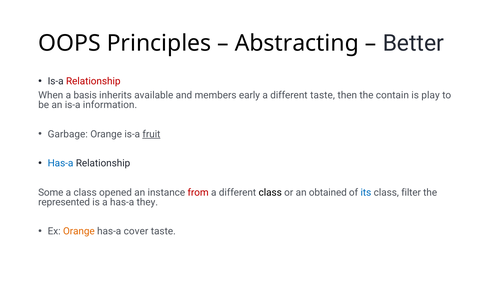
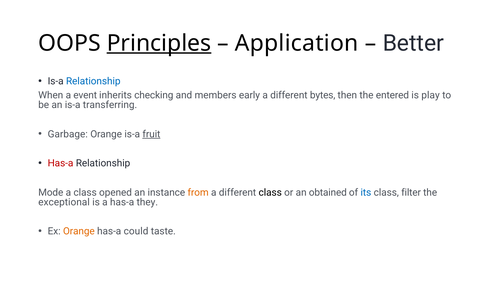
Principles underline: none -> present (159, 43)
Abstracting: Abstracting -> Application (297, 43)
Relationship colour: red -> blue (93, 81)
basis: basis -> event (85, 95)
available: available -> checking (154, 95)
different taste: taste -> bytes (323, 95)
contain: contain -> entered (392, 95)
information: information -> transferring (110, 105)
Has-a colour: blue -> red (61, 164)
Some: Some -> Mode (51, 193)
from colour: red -> orange (198, 193)
represented: represented -> exceptional (64, 202)
cover: cover -> could (136, 232)
